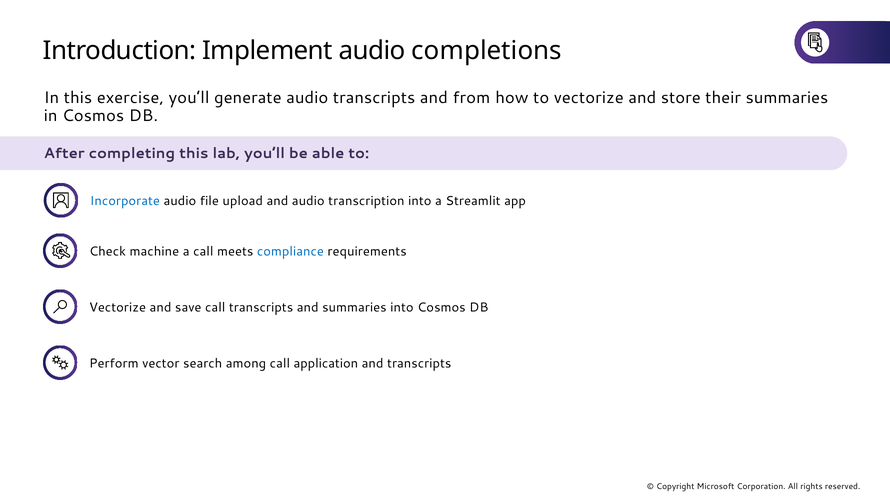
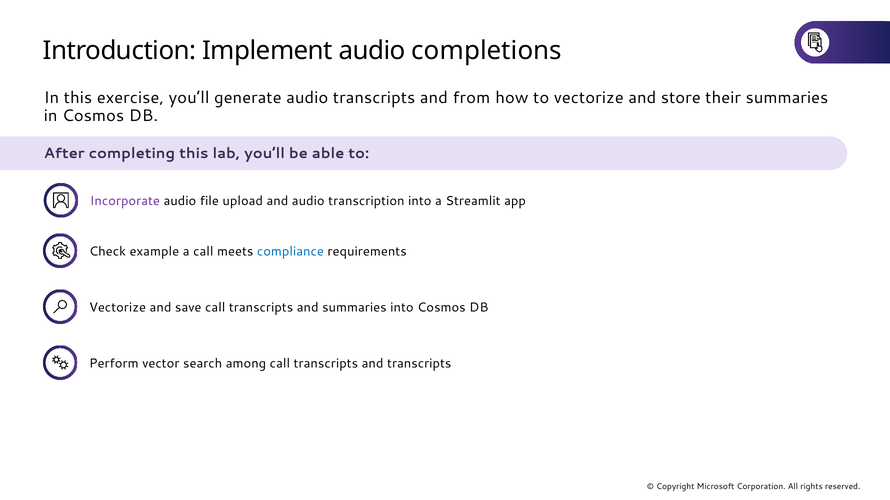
Incorporate colour: blue -> purple (125, 201)
machine: machine -> example (154, 252)
among call application: application -> transcripts (326, 364)
